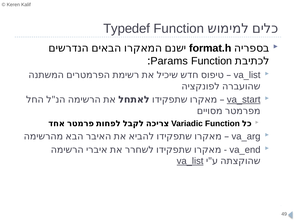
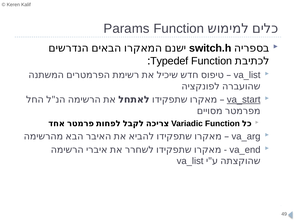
Typedef: Typedef -> Params (127, 29)
format.h: format.h -> switch.h (210, 48)
Params: Params -> Typedef (169, 61)
va_list underline: present -> none (190, 161)
